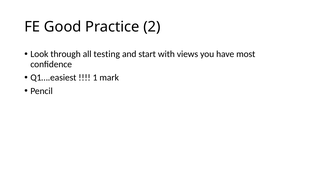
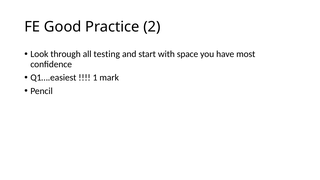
views: views -> space (188, 54)
